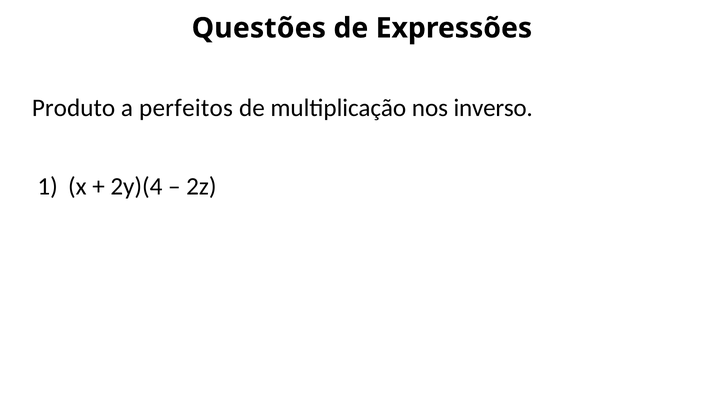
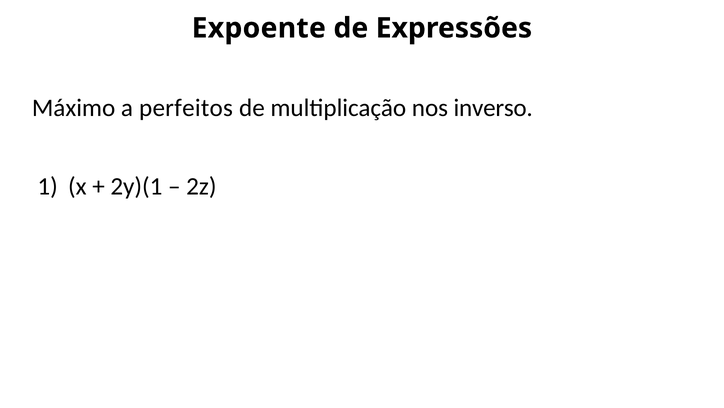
Questões: Questões -> Expoente (259, 28)
Produto: Produto -> Máximo (74, 108)
2y)(4: 2y)(4 -> 2y)(1 (136, 186)
